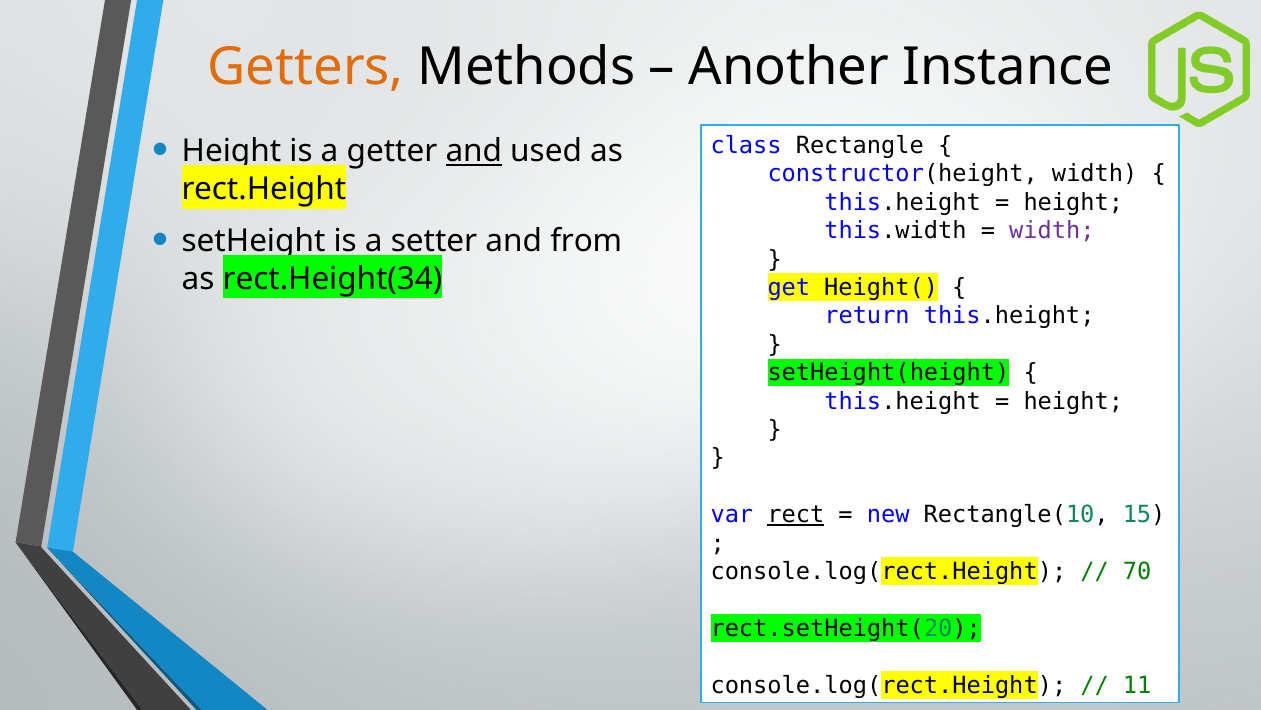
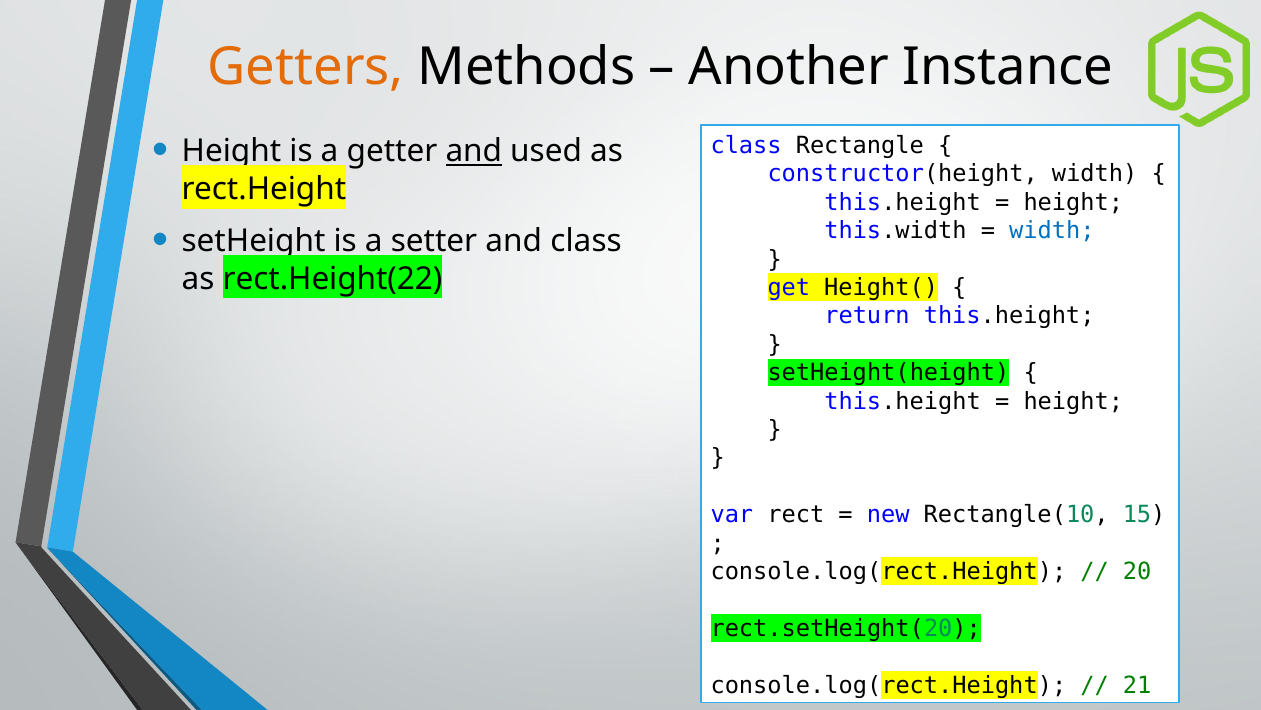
and from: from -> class (586, 241)
width colour: purple -> blue (1052, 231)
rect.Height(34: rect.Height(34 -> rect.Height(22 (332, 279)
rect underline: present -> none (796, 514)
70: 70 -> 20 (1137, 571)
11: 11 -> 21 (1137, 685)
